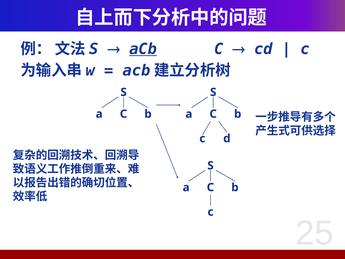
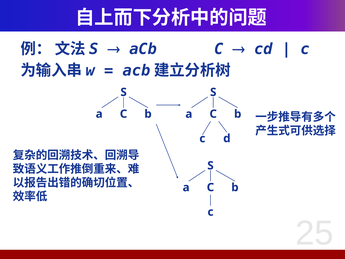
aCb underline: present -> none (143, 49)
